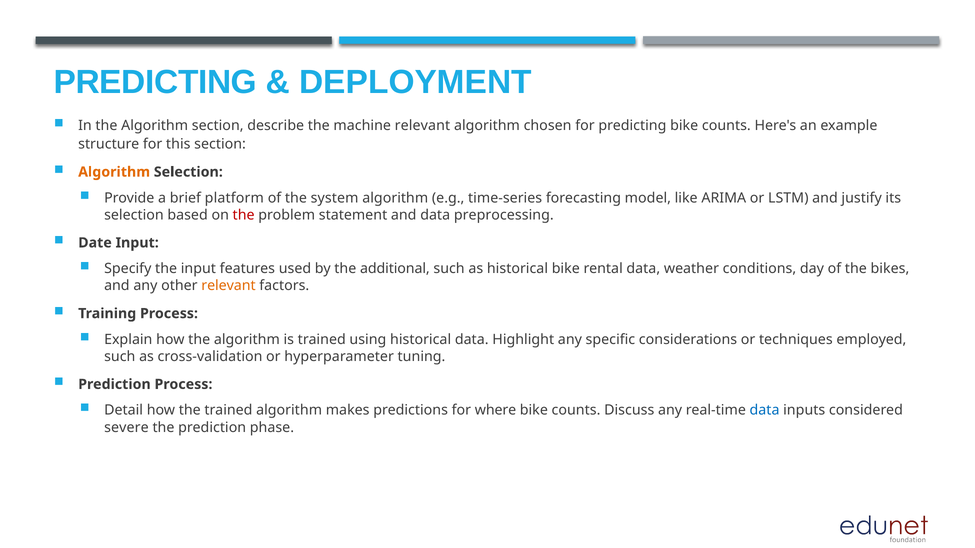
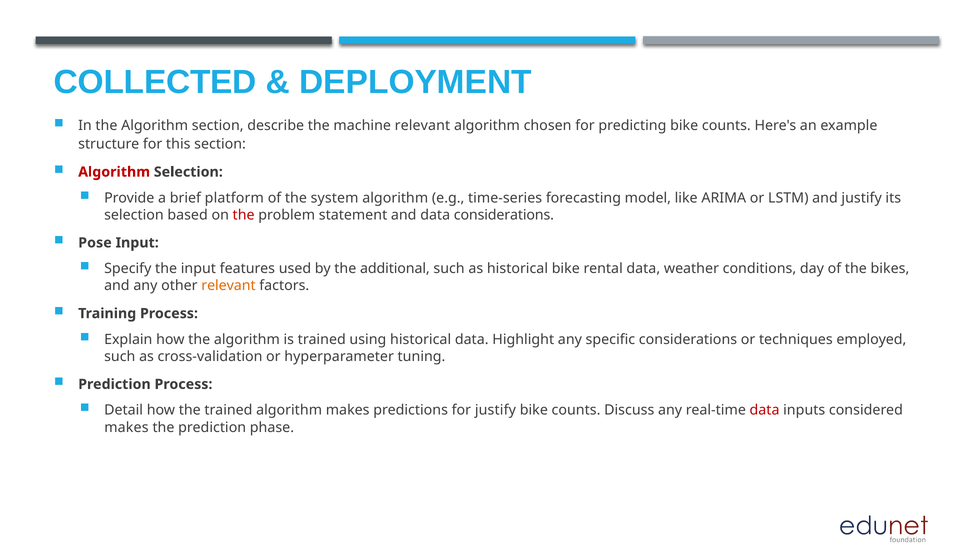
PREDICTING: PREDICTING -> COLLECTED (155, 82)
Algorithm colour: orange -> red (114, 172)
data preprocessing: preprocessing -> considerations (504, 215)
Date: Date -> Pose (95, 243)
for where: where -> justify (495, 411)
data colour: blue -> red (765, 411)
severe: severe -> makes (126, 428)
